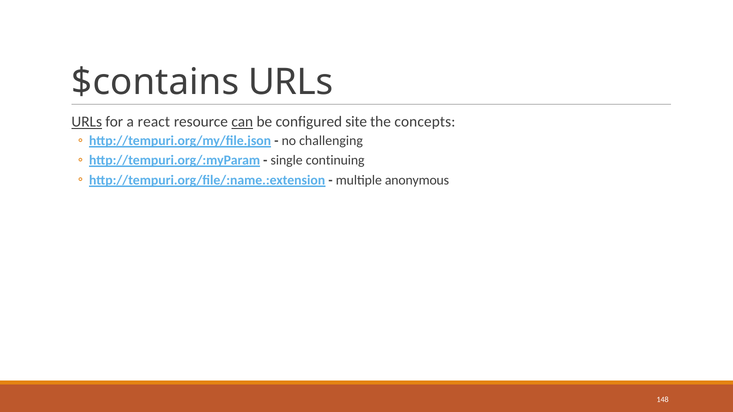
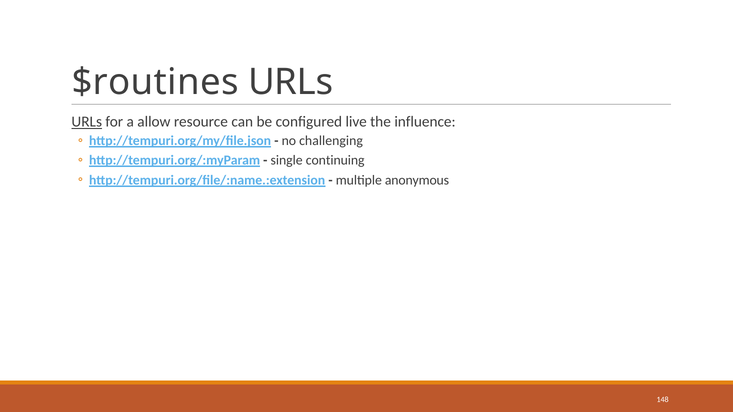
$contains: $contains -> $routines (155, 82)
react: react -> allow (154, 122)
can underline: present -> none (242, 122)
site: site -> live (356, 122)
concepts: concepts -> influence (425, 122)
